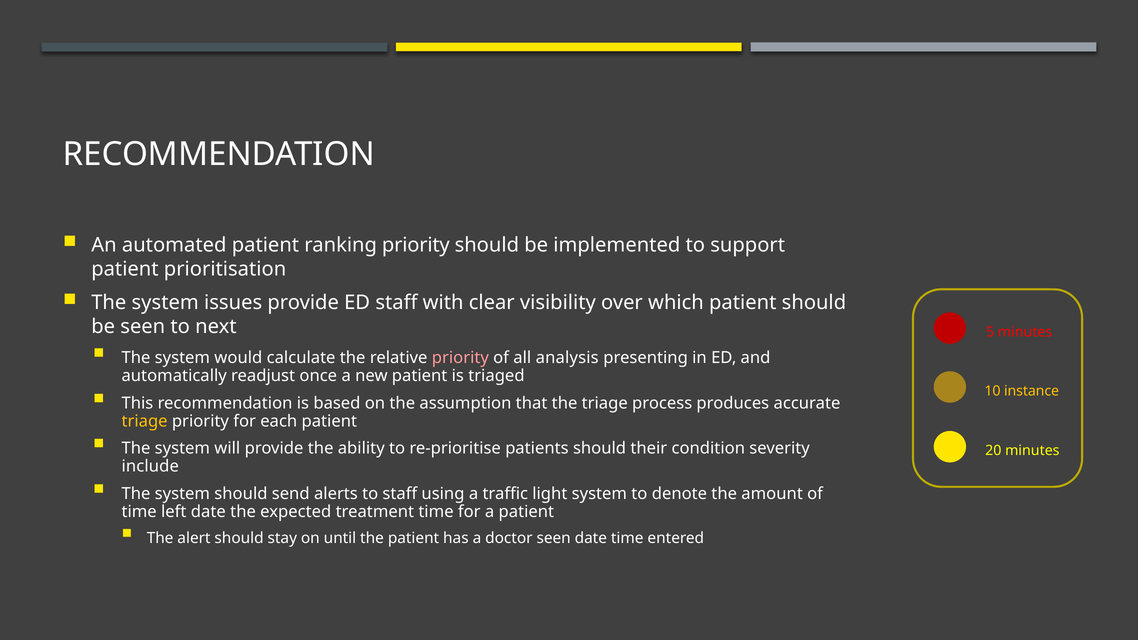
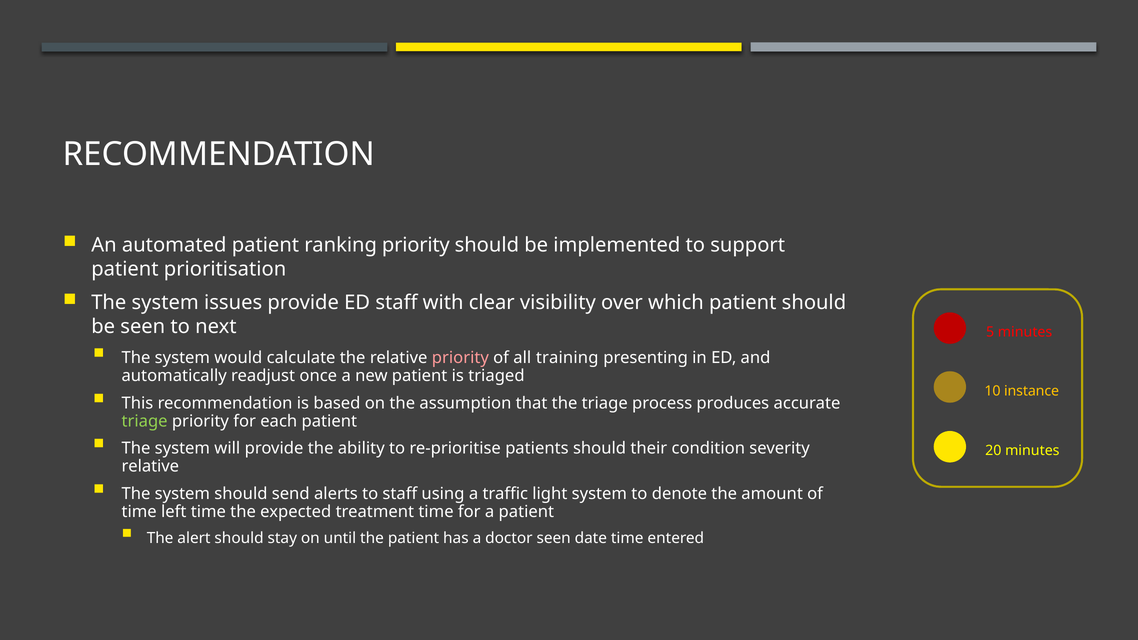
analysis: analysis -> training (567, 358)
triage colour: yellow -> light green (145, 421)
include: include -> relative (150, 466)
left date: date -> time (208, 512)
